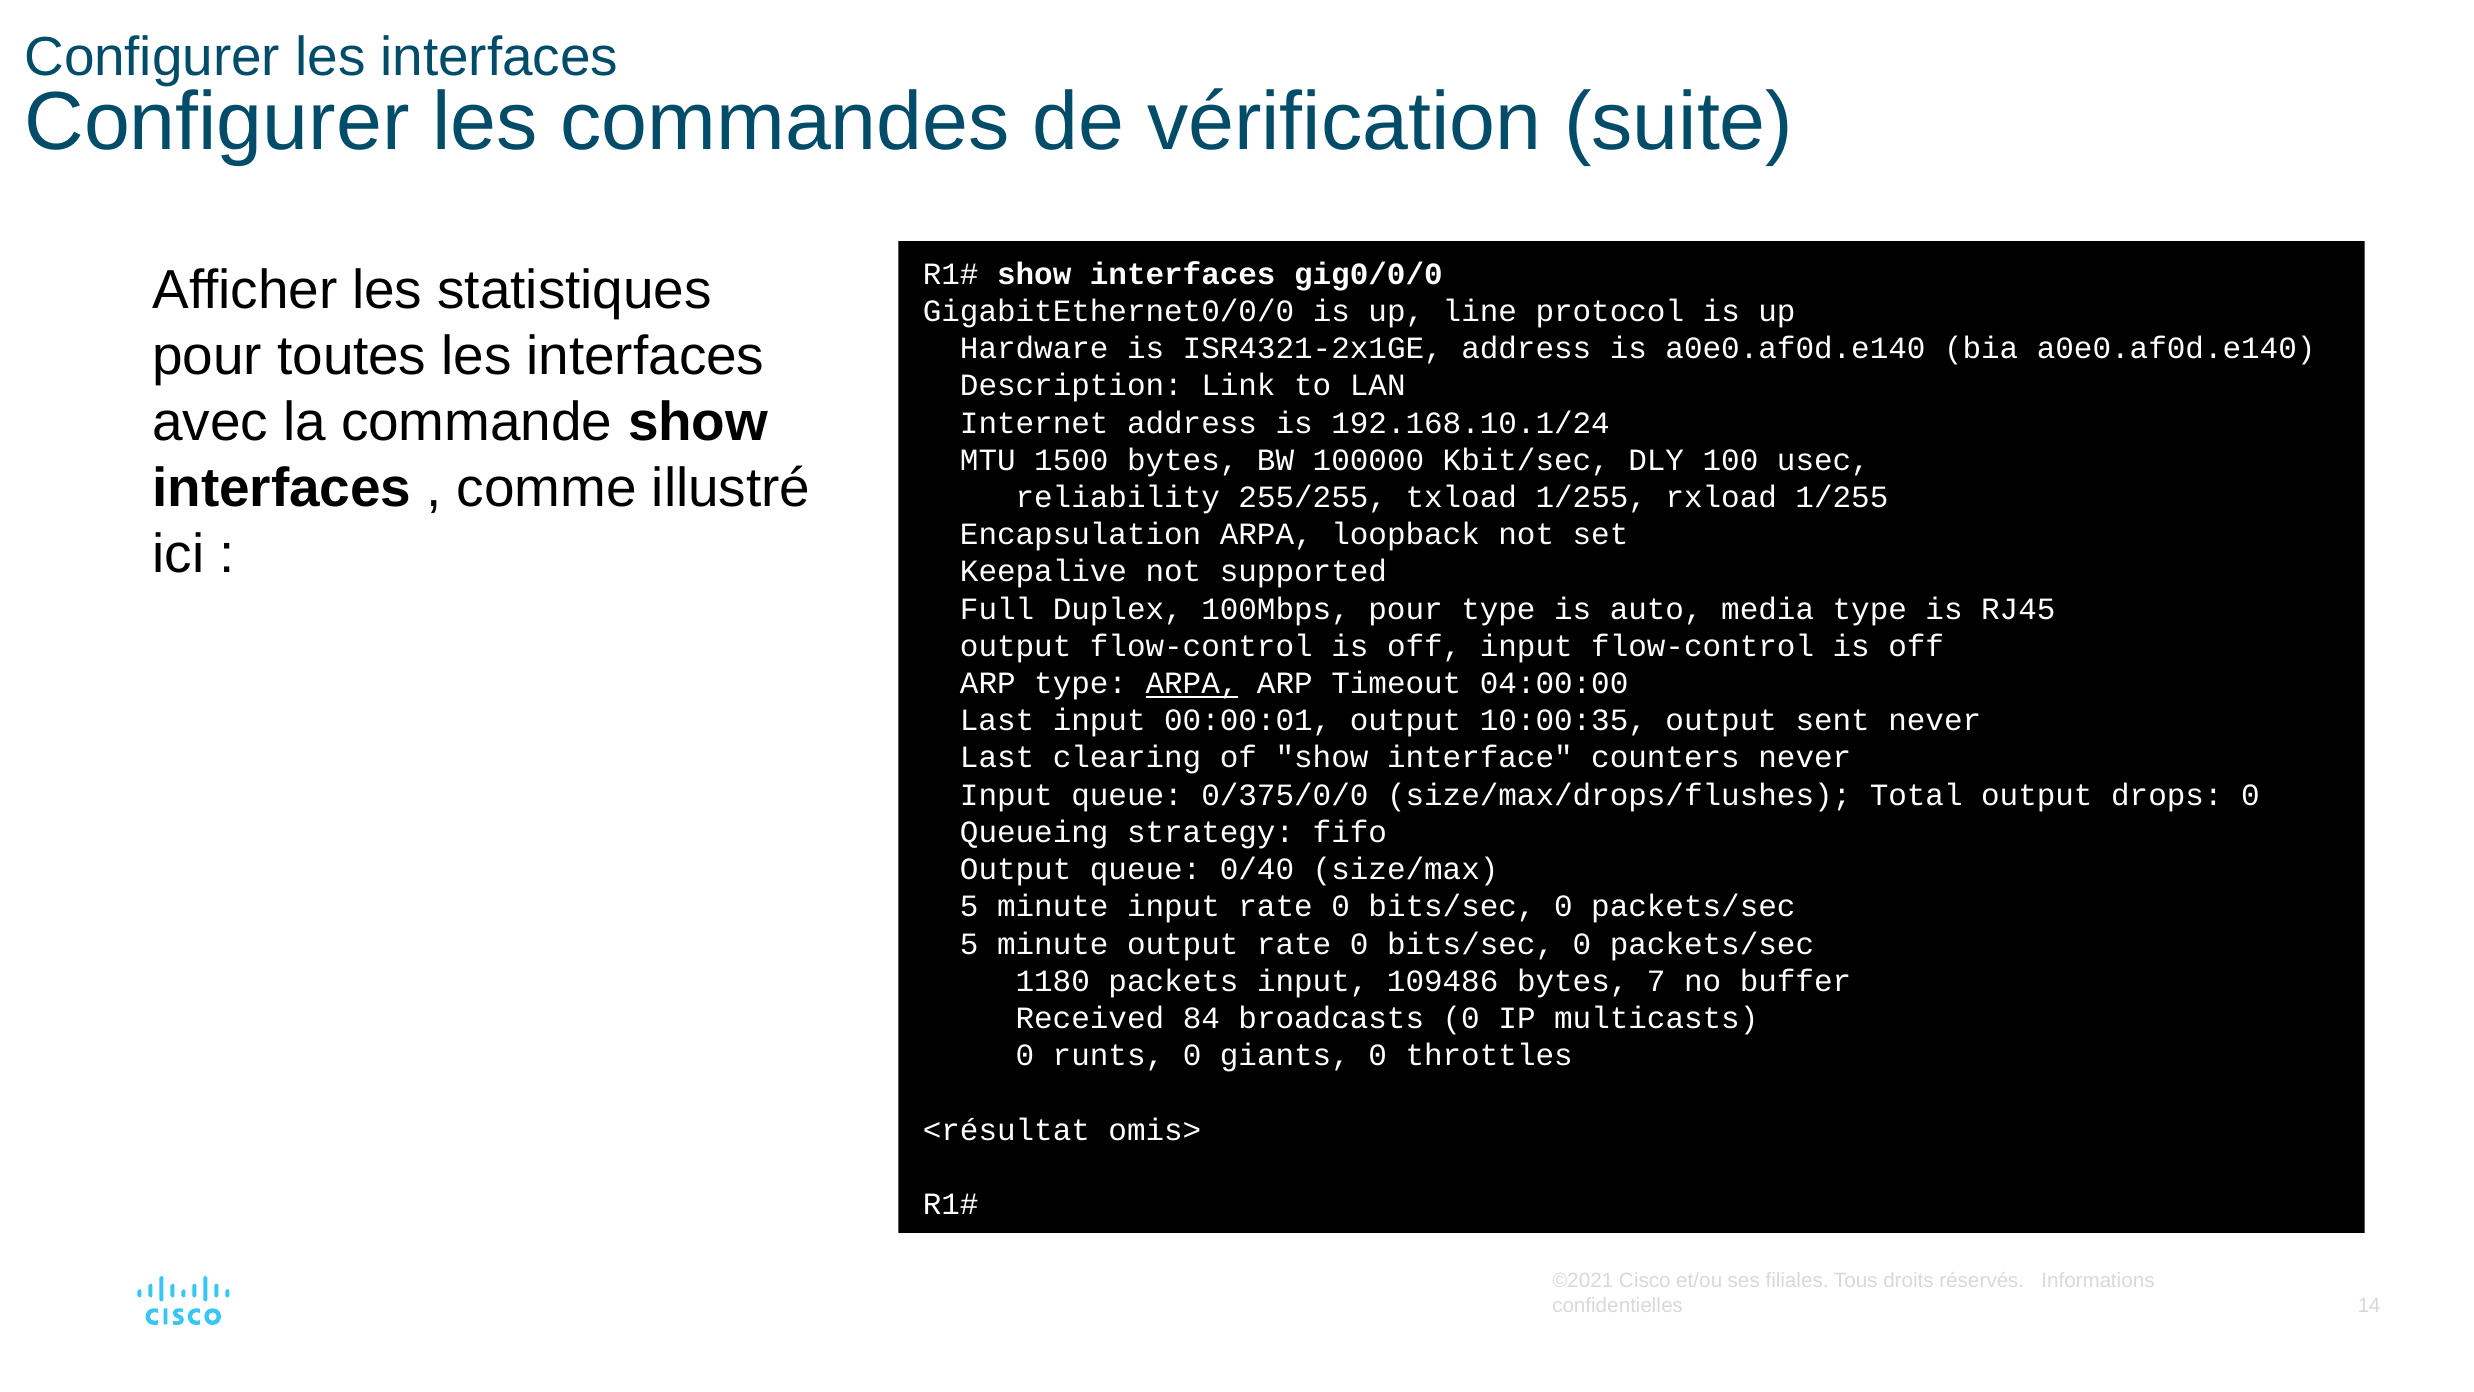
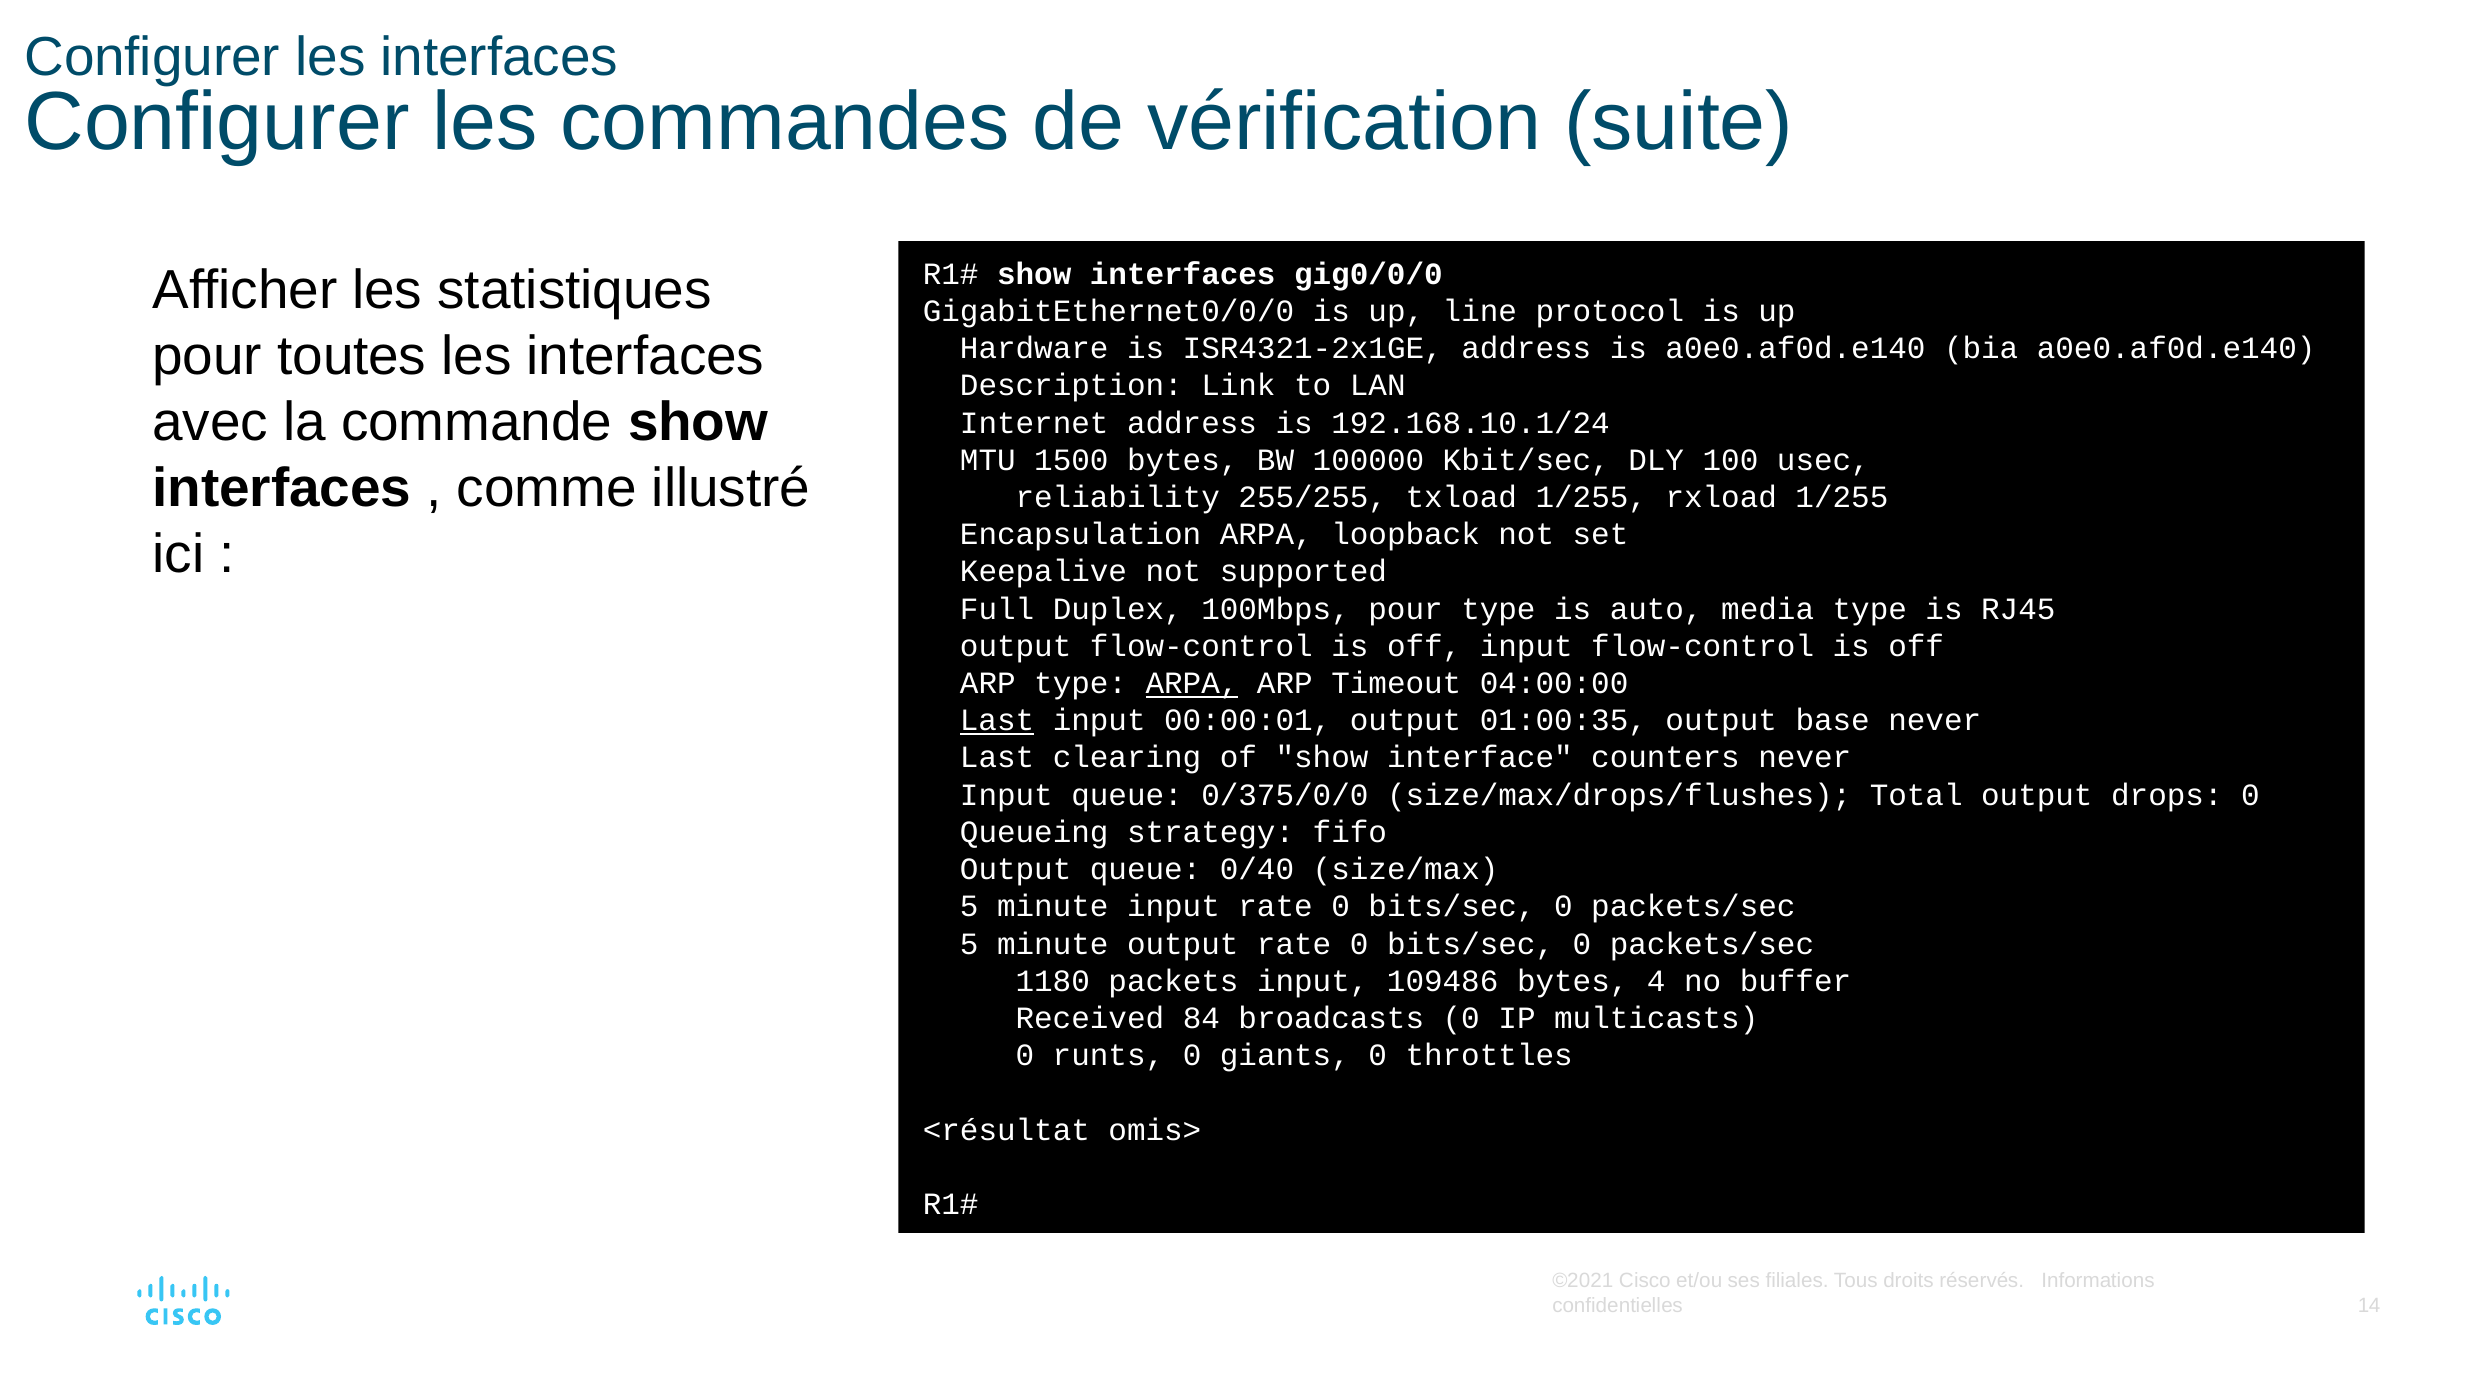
Last underline: none -> present (997, 720)
10:00:35: 10:00:35 -> 01:00:35 (1563, 720)
sent: sent -> base (1833, 720)
7: 7 -> 4 (1656, 981)
